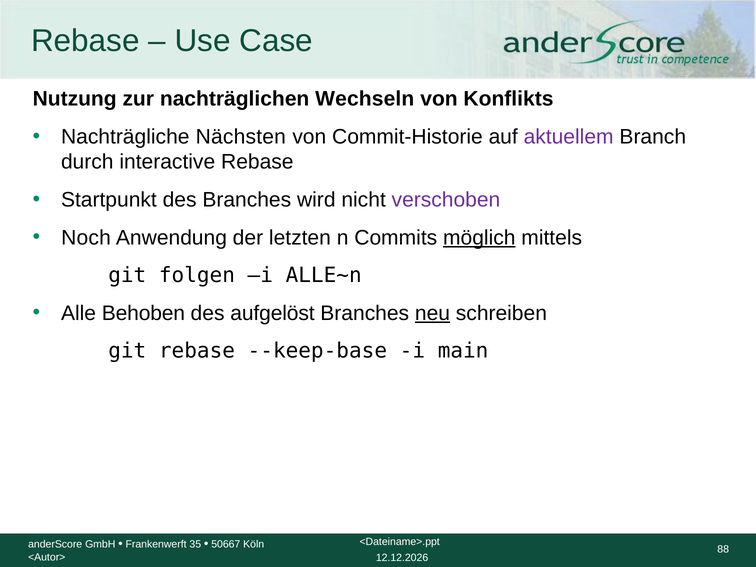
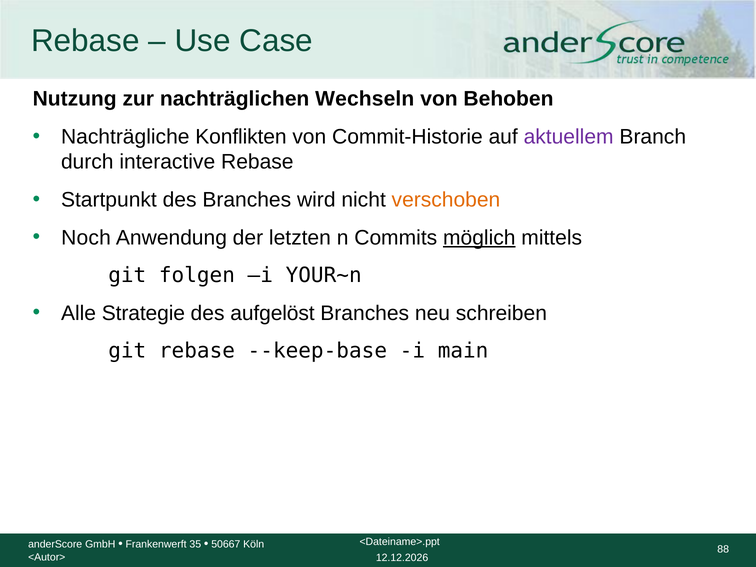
Konflikts: Konflikts -> Behoben (508, 99)
Nächsten: Nächsten -> Konflikten (241, 137)
verschoben colour: purple -> orange (446, 200)
ALLE~n: ALLE~n -> YOUR~n (324, 275)
Behoben: Behoben -> Strategie (143, 313)
neu underline: present -> none (432, 313)
